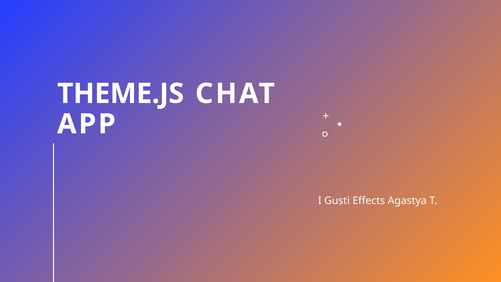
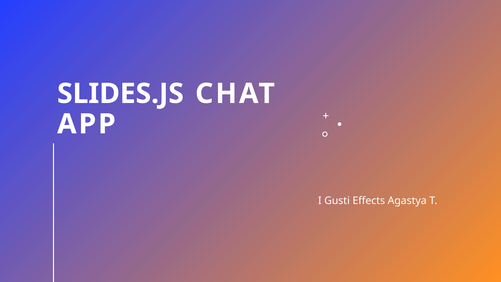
THEME.JS: THEME.JS -> SLIDES.JS (120, 94)
